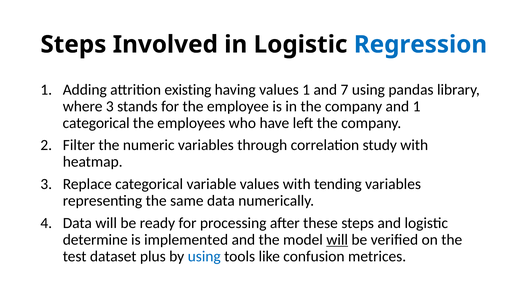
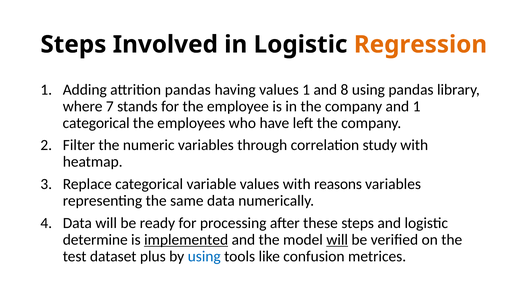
Regression colour: blue -> orange (420, 45)
attrition existing: existing -> pandas (188, 90)
7: 7 -> 8 (344, 90)
where 3: 3 -> 7 (110, 106)
tending: tending -> reasons (338, 184)
implemented underline: none -> present (186, 240)
